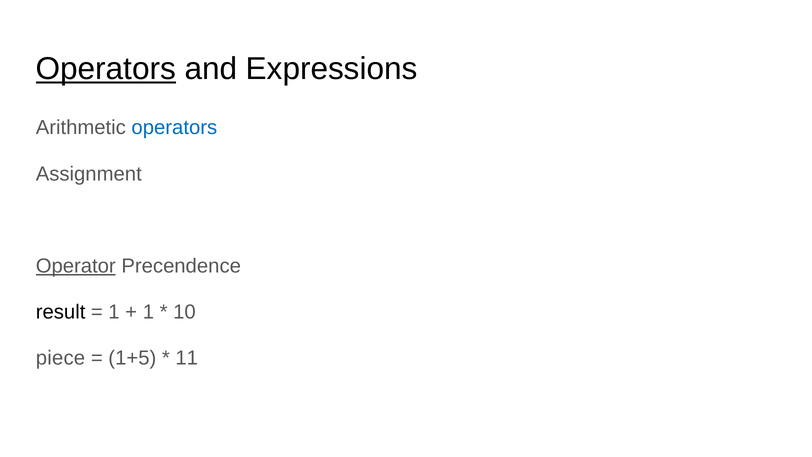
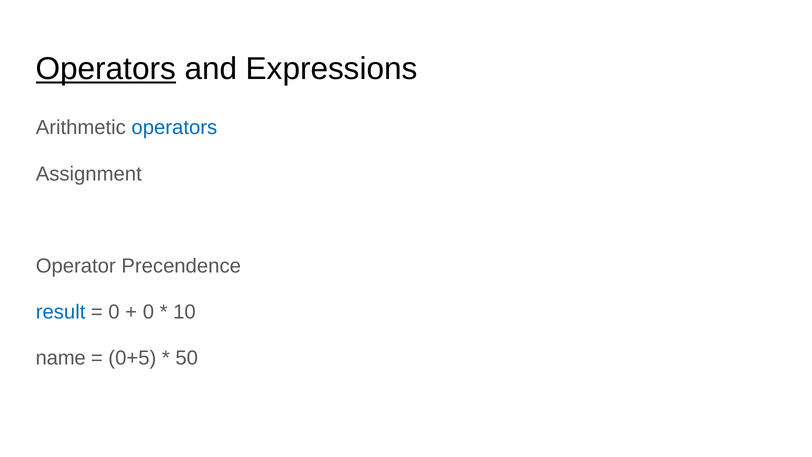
Operator underline: present -> none (76, 266)
result colour: black -> blue (61, 312)
1: 1 -> 0 (114, 312)
1: 1 -> 0 (148, 312)
piece: piece -> name (61, 358)
1+5: 1+5 -> 0+5 (132, 358)
11: 11 -> 50 (187, 358)
